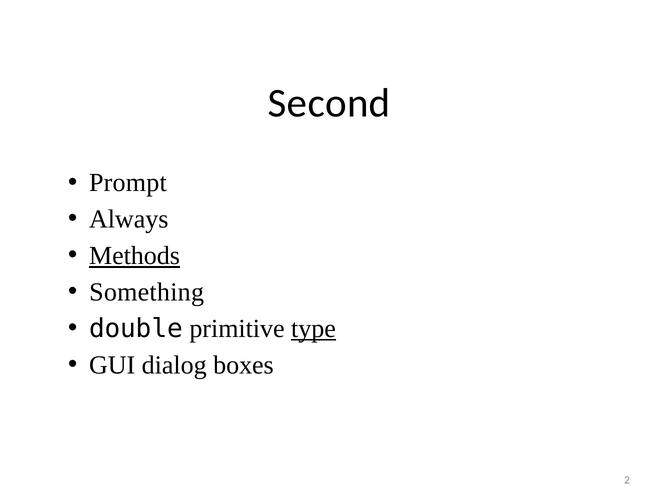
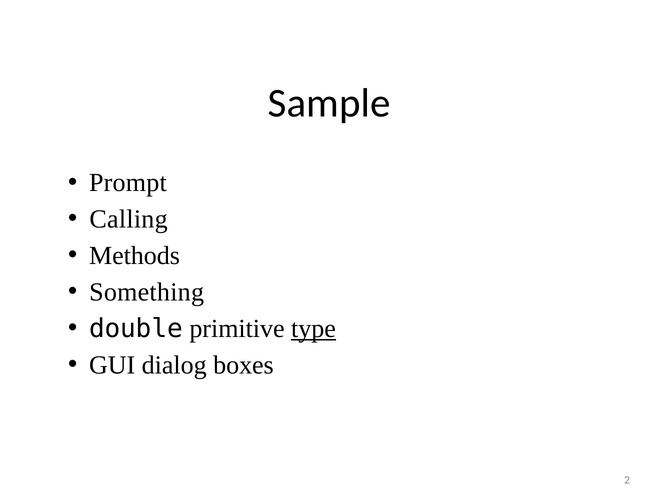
Second: Second -> Sample (329, 103)
Always: Always -> Calling (129, 219)
Methods underline: present -> none (135, 256)
